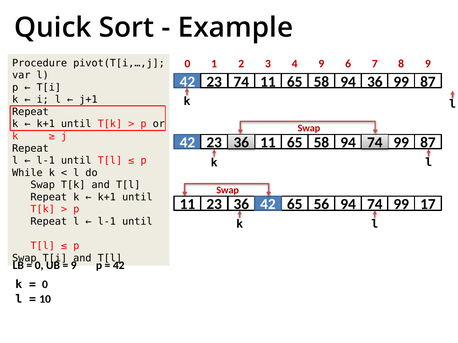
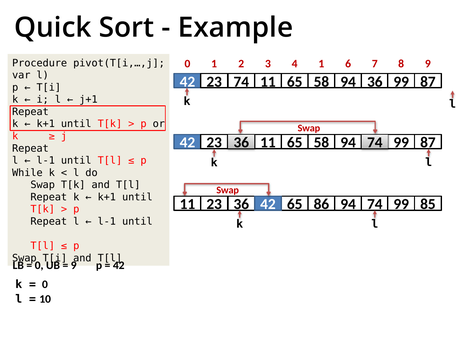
4 9: 9 -> 1 (321, 64)
56: 56 -> 86 (321, 205)
17: 17 -> 85 (428, 205)
